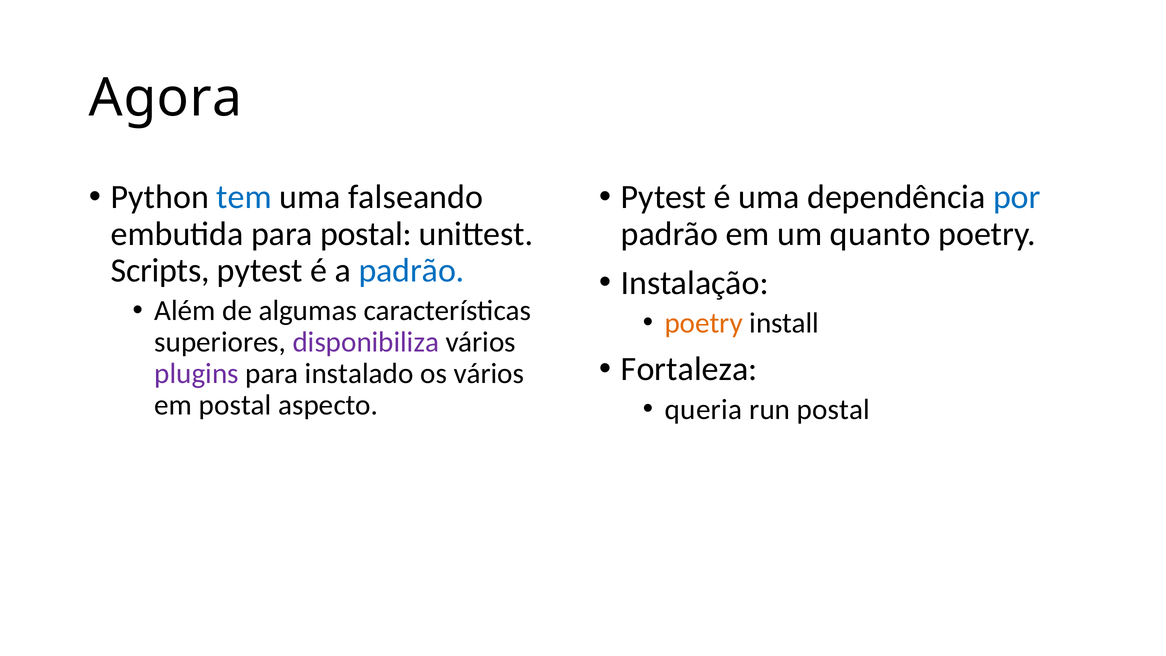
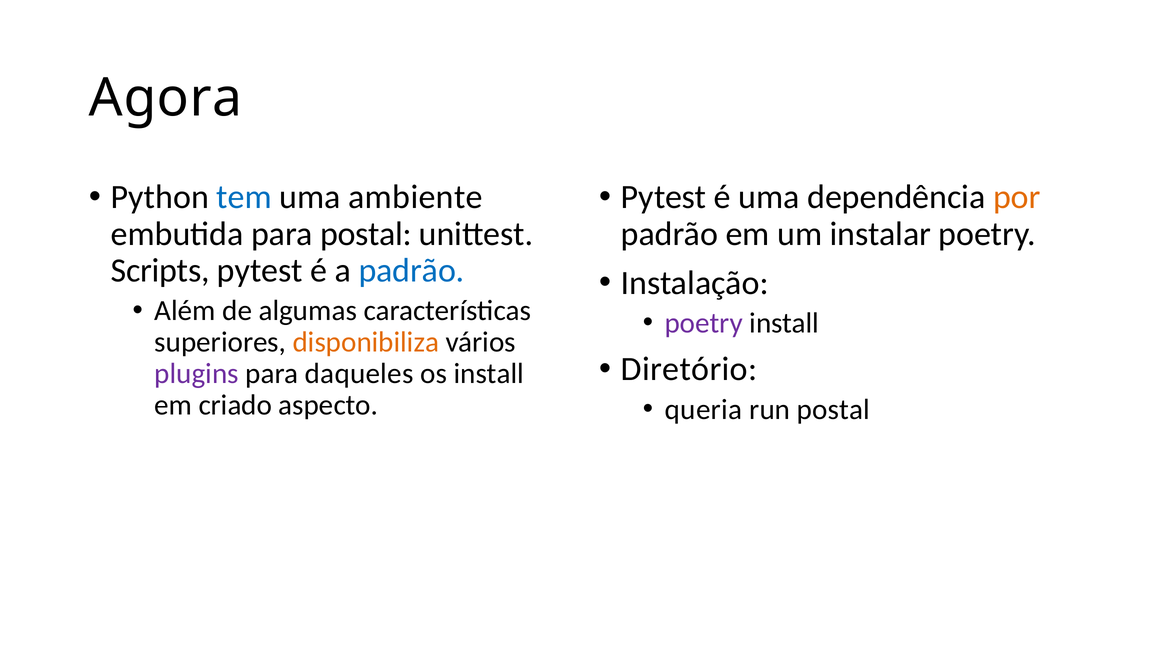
falseando: falseando -> ambiente (416, 197)
por colour: blue -> orange (1017, 197)
quanto: quanto -> instalar (880, 234)
poetry colour: orange -> purple (704, 323)
disponibiliza colour: purple -> orange (366, 342)
Fortaleza: Fortaleza -> Diretório (689, 369)
instalado: instalado -> daqueles (359, 374)
os vários: vários -> install (489, 374)
em postal: postal -> criado (235, 405)
